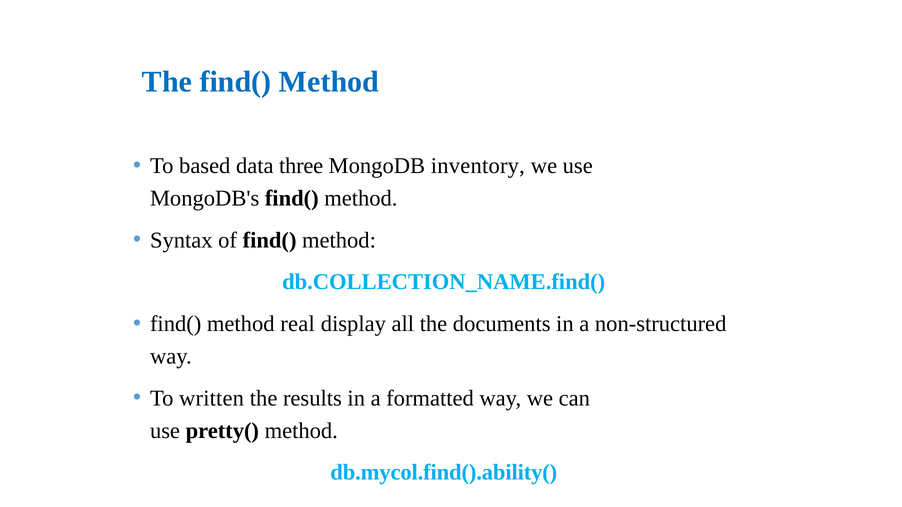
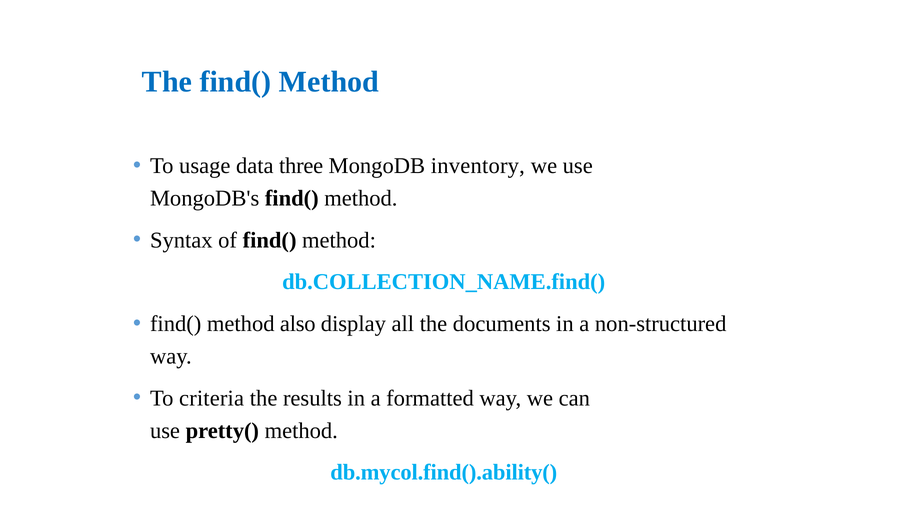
based: based -> usage (205, 166)
real: real -> also (298, 324)
written: written -> criteria (212, 398)
